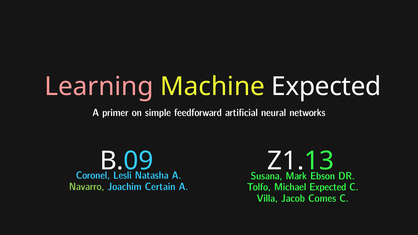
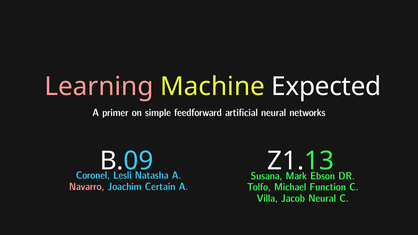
Navarro colour: light green -> pink (87, 187)
Michael Expected: Expected -> Function (328, 187)
Jacob Comes: Comes -> Neural (322, 199)
